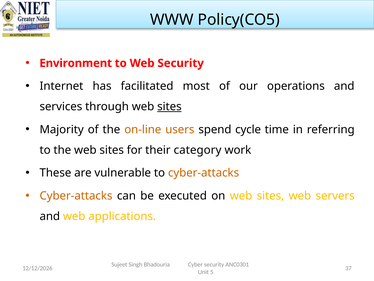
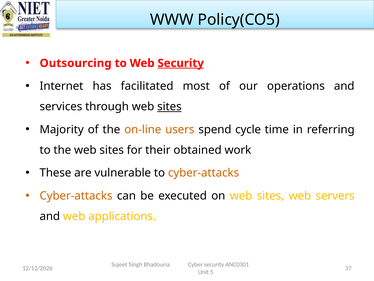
Environment: Environment -> Outsourcing (76, 63)
Security underline: none -> present (181, 63)
category: category -> obtained (198, 150)
